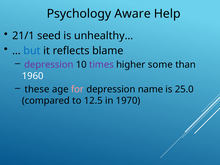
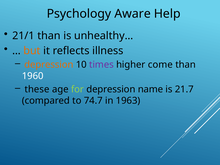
21/1 seed: seed -> than (49, 36)
but colour: blue -> orange (32, 51)
blame: blame -> illness (108, 51)
depression colour: purple -> orange (49, 65)
some: some -> come (160, 65)
for colour: pink -> light green (77, 89)
25.0: 25.0 -> 21.7 (184, 89)
12.5: 12.5 -> 74.7 (93, 101)
1970: 1970 -> 1963 (128, 101)
